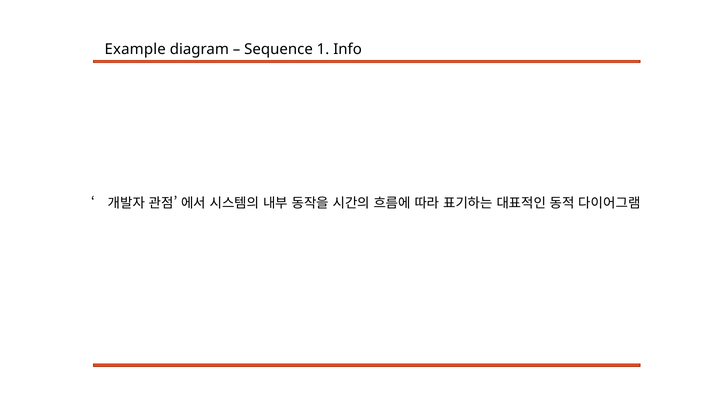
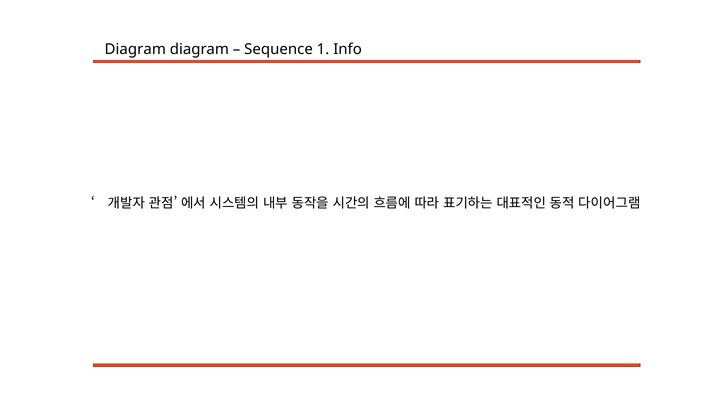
Example: Example -> Diagram (135, 49)
